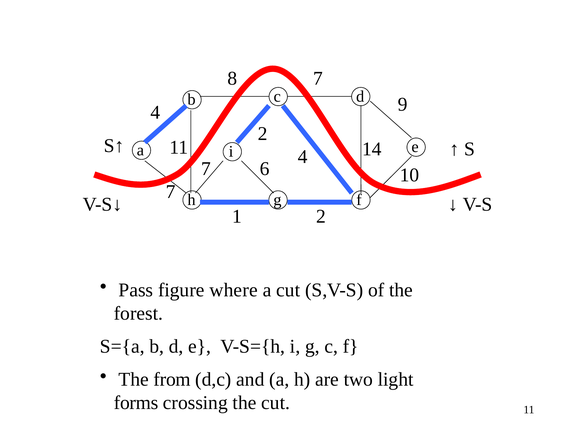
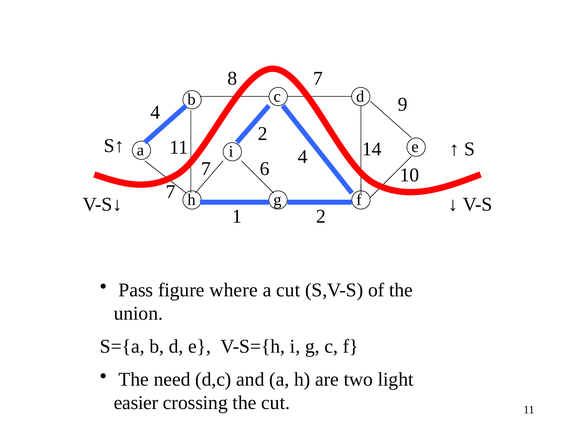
forest: forest -> union (138, 313)
from: from -> need (172, 379)
forms: forms -> easier (136, 403)
